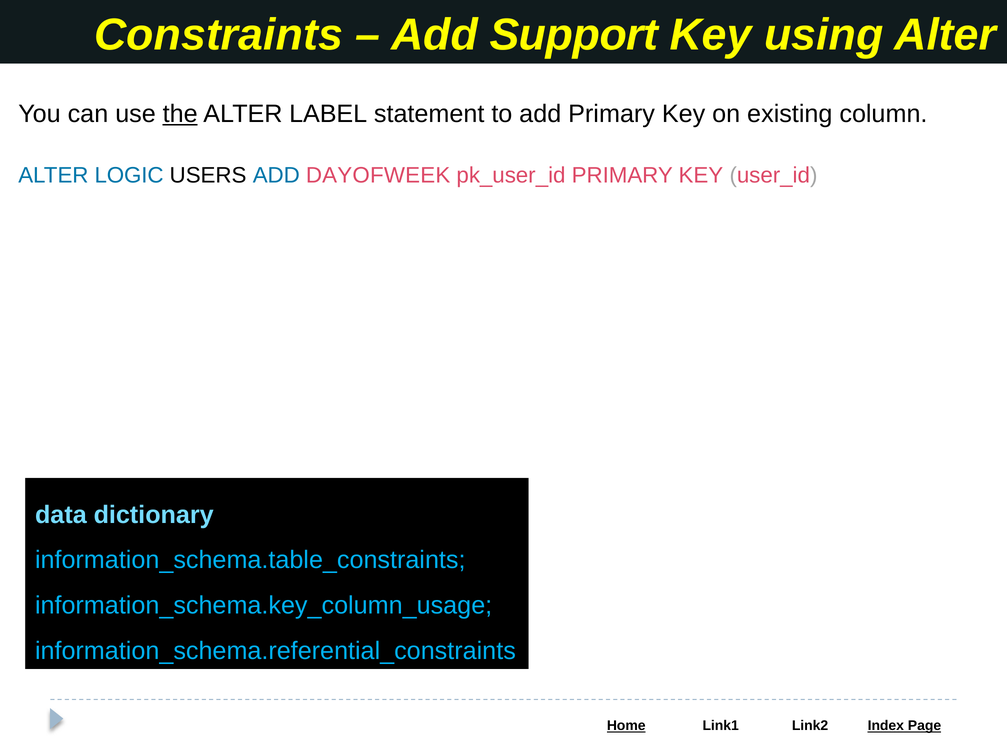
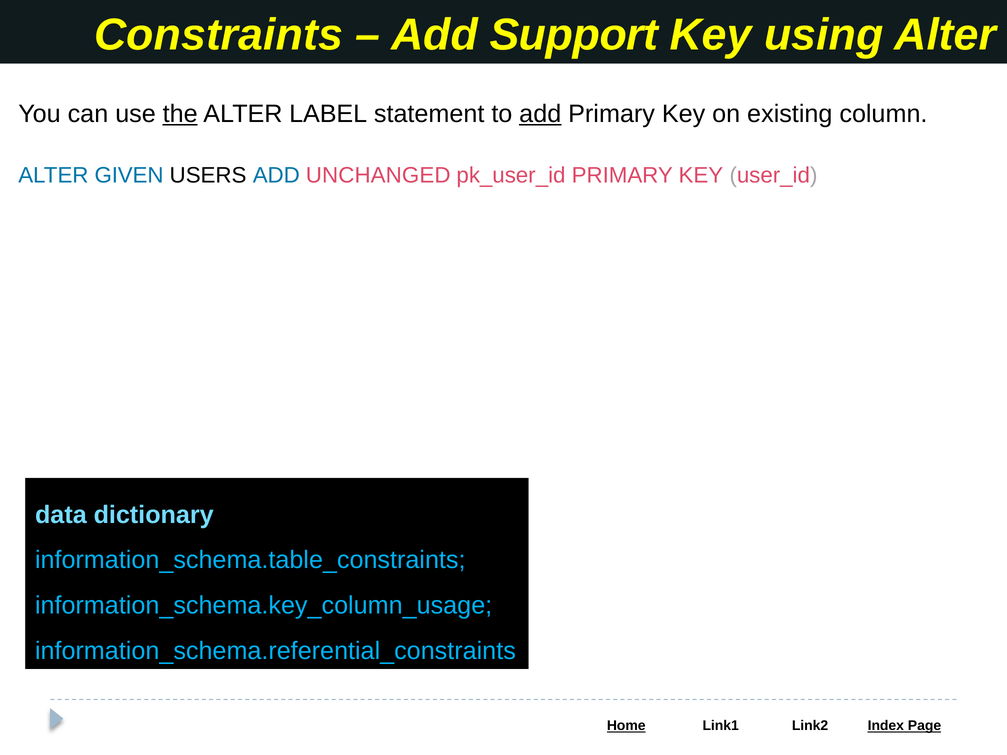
add underline: none -> present (540, 114)
LOGIC: LOGIC -> GIVEN (129, 176)
DAYOFWEEK: DAYOFWEEK -> UNCHANGED (378, 176)
